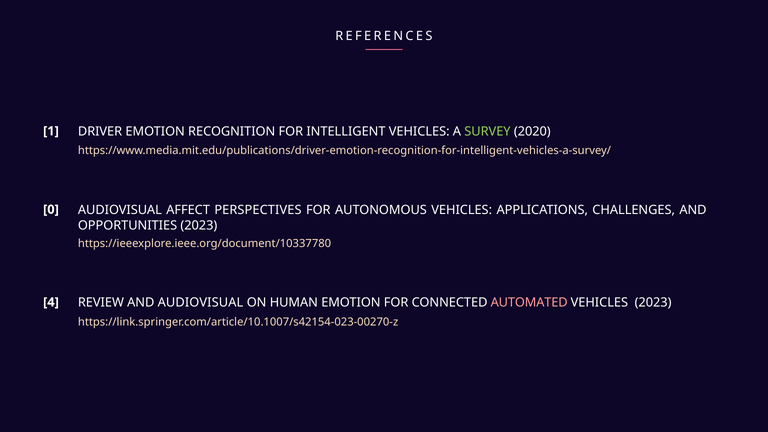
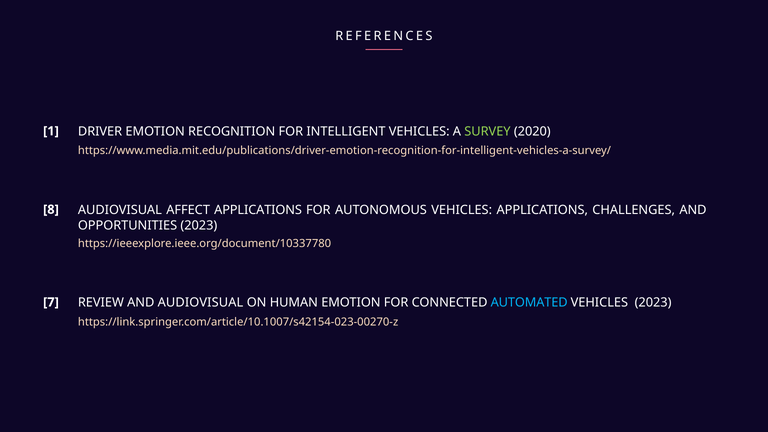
0: 0 -> 8 (51, 210)
AFFECT PERSPECTIVES: PERSPECTIVES -> APPLICATIONS (258, 210)
4: 4 -> 7 (51, 302)
AUTOMATED colour: pink -> light blue (529, 303)
